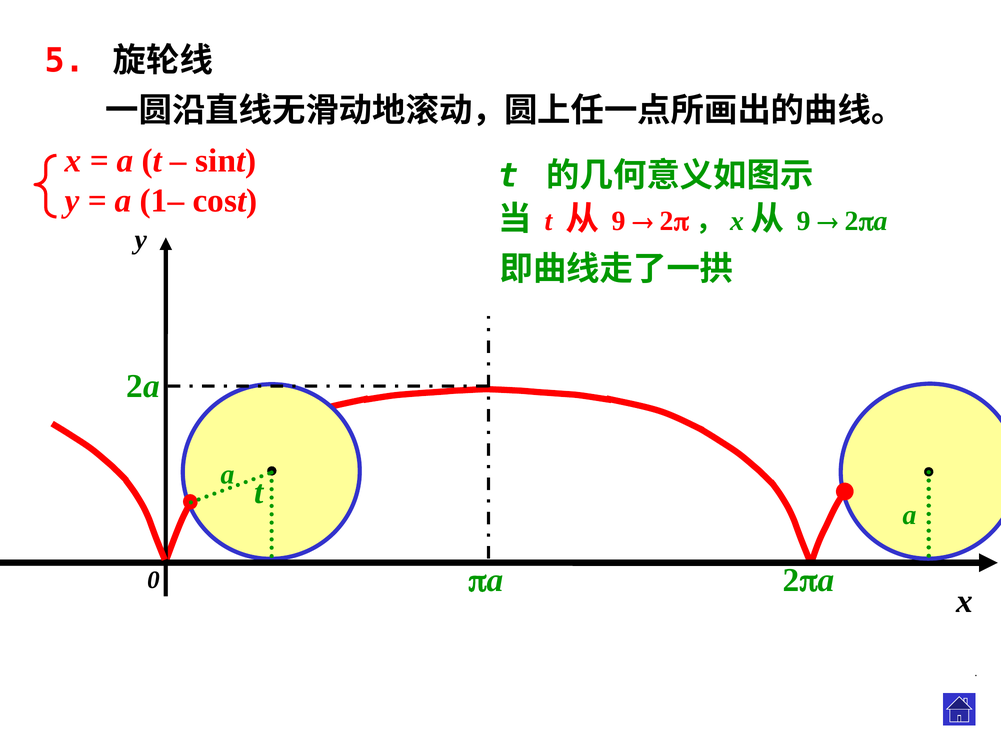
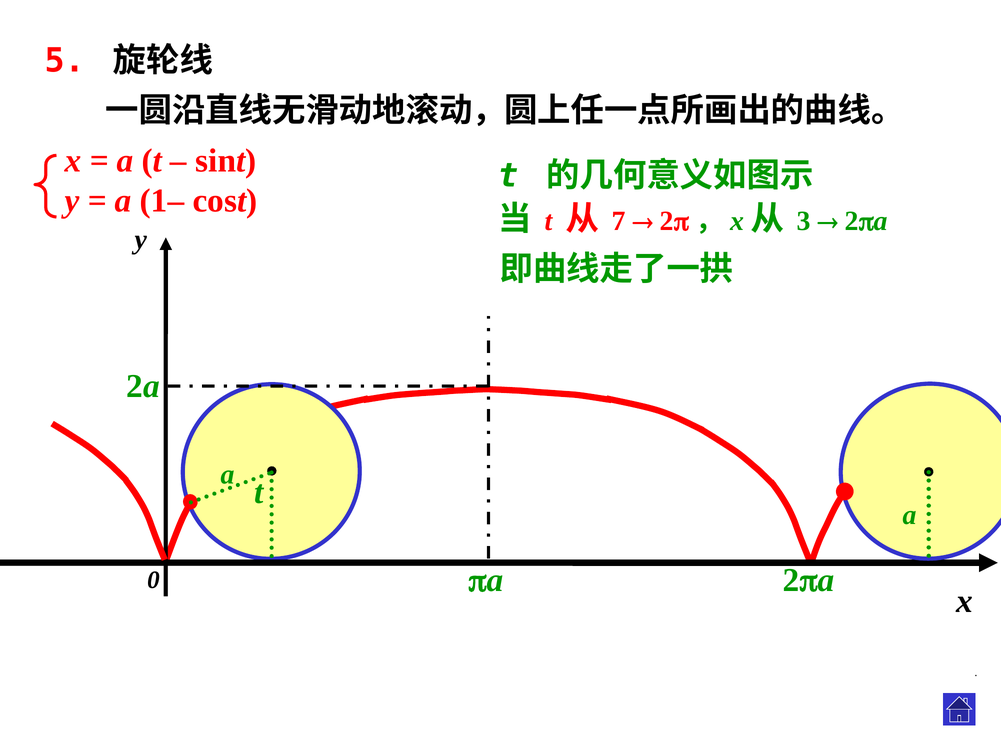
9: 9 -> 7 (619, 221)
9: 9 -> 3 (804, 221)
